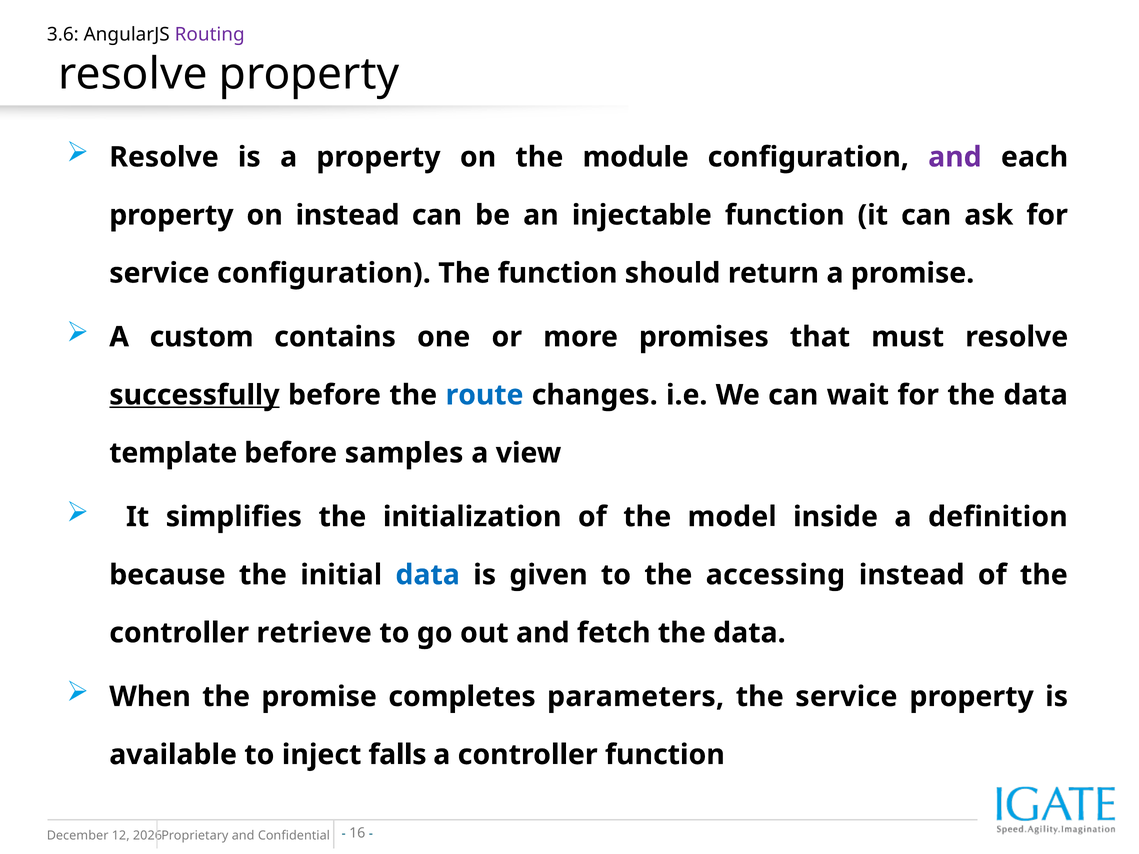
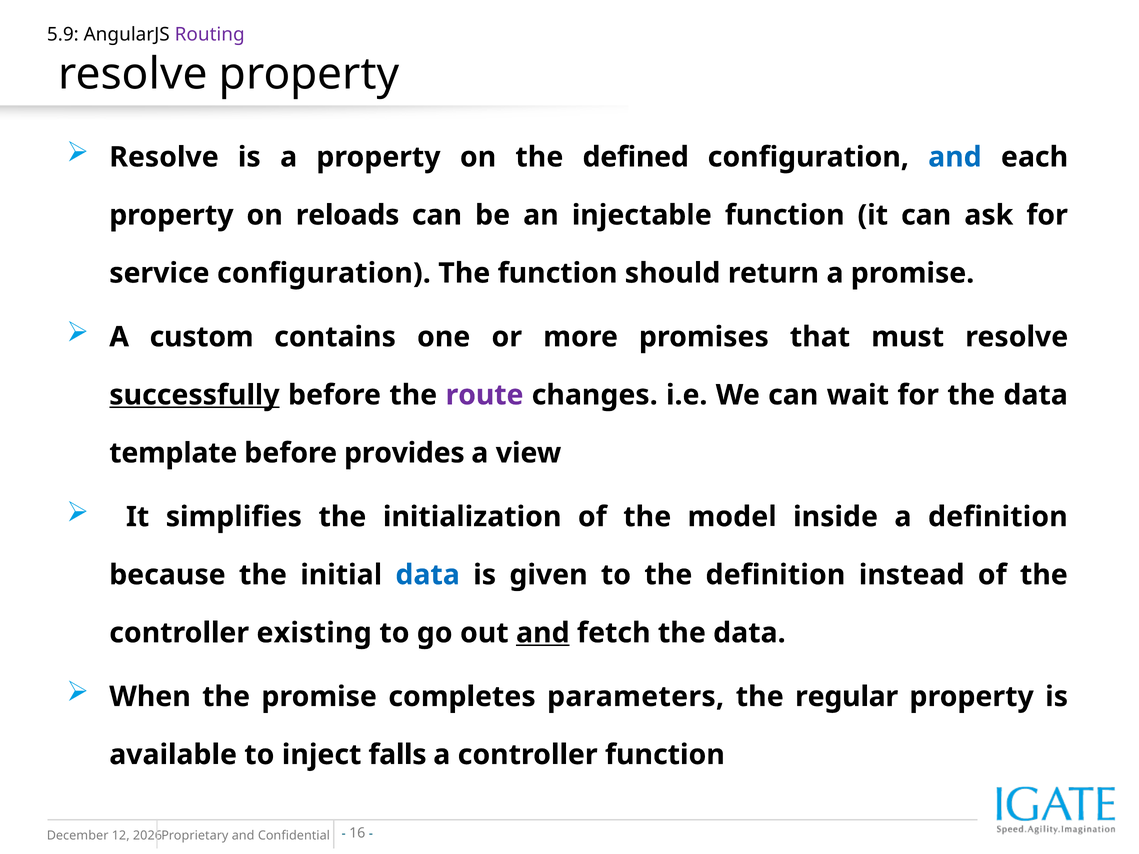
3.6: 3.6 -> 5.9 (63, 35)
module: module -> defined (636, 157)
and colour: purple -> blue (955, 157)
on instead: instead -> reloads (348, 215)
route colour: blue -> purple (485, 395)
samples: samples -> provides (404, 453)
the accessing: accessing -> definition (775, 575)
retrieve: retrieve -> existing (314, 633)
and underline: none -> present (543, 633)
the service: service -> regular (847, 697)
